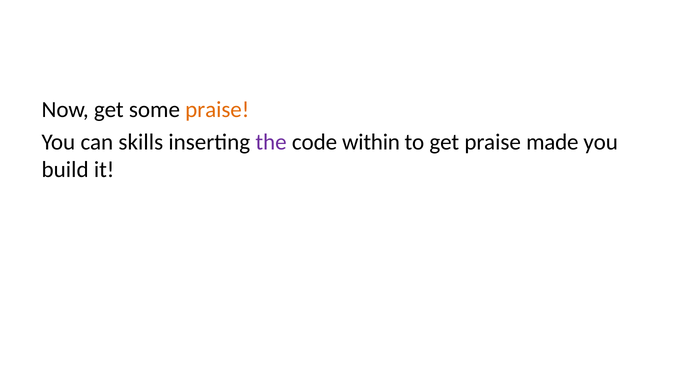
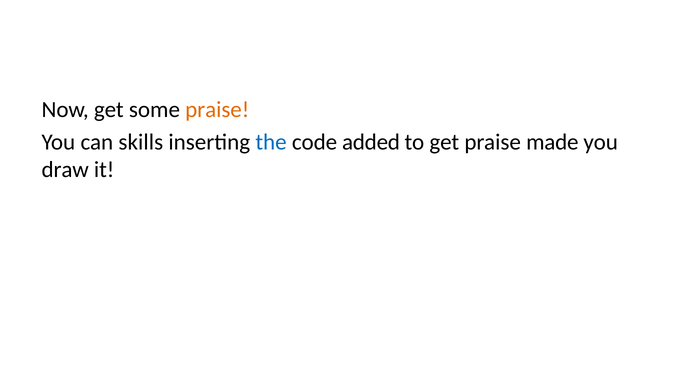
the colour: purple -> blue (271, 142)
within: within -> added (371, 142)
build: build -> draw (65, 170)
